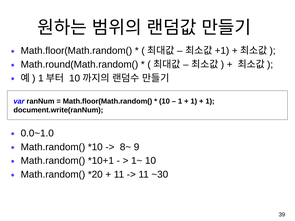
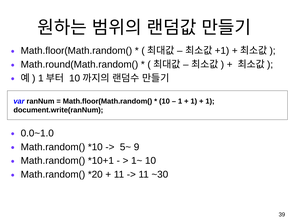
8~: 8~ -> 5~ (125, 147)
